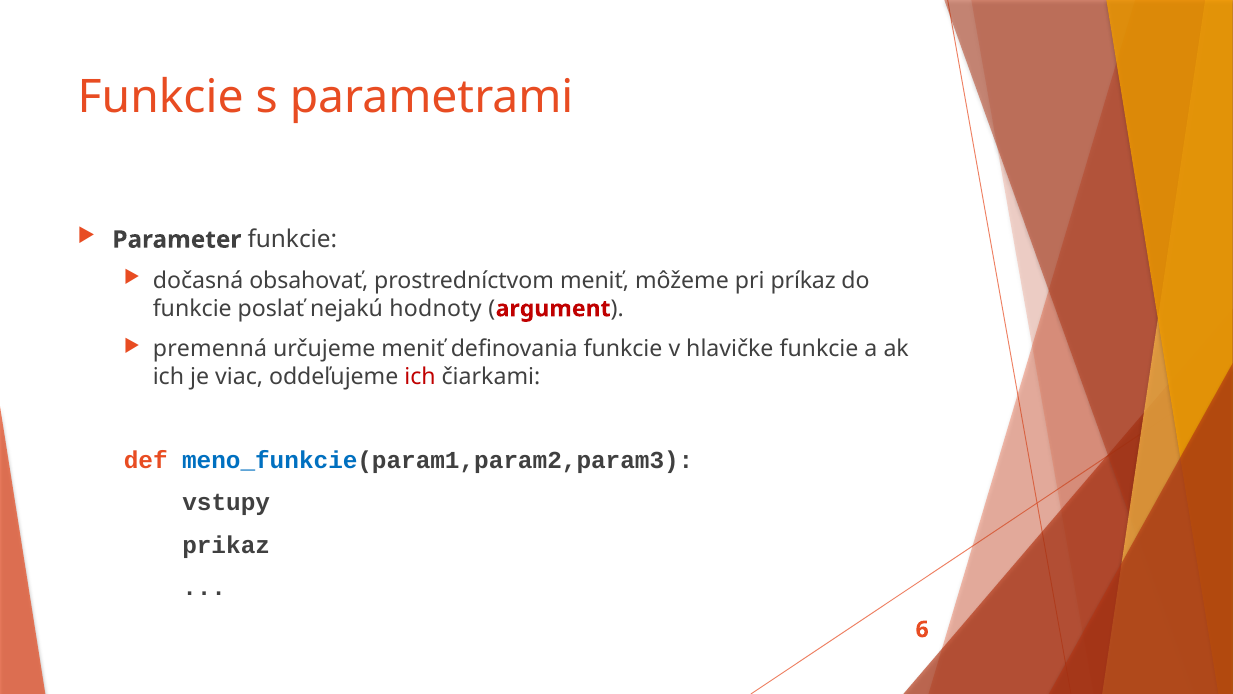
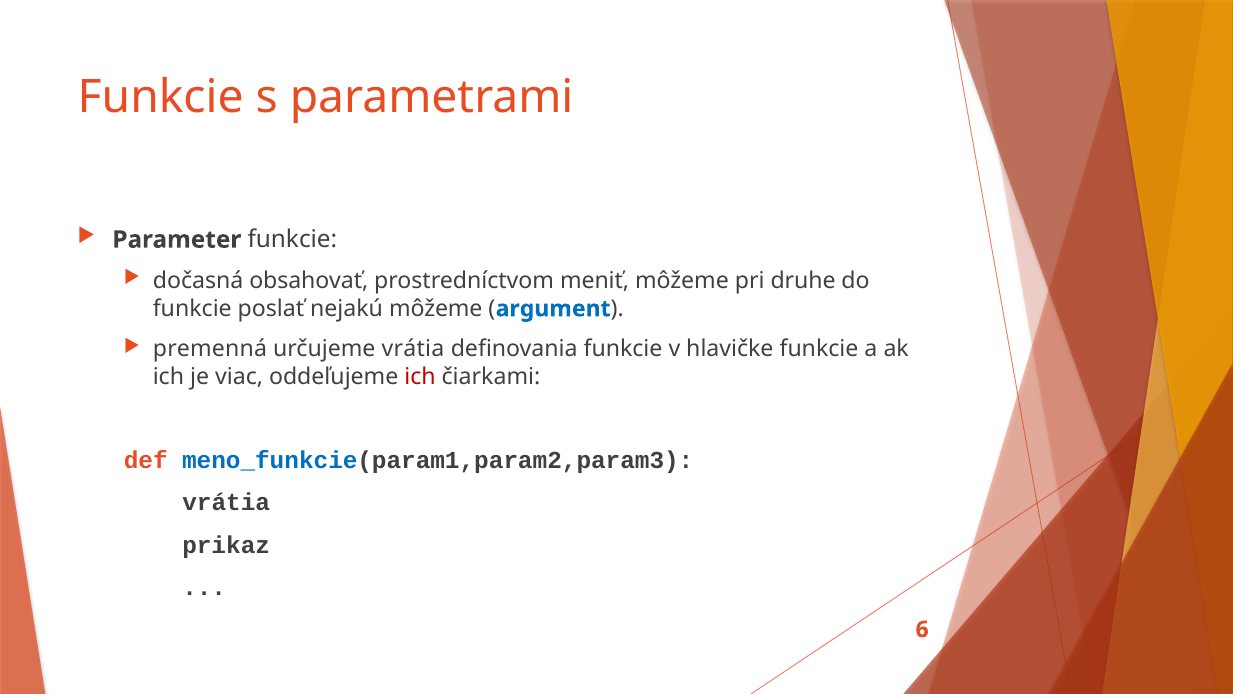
príkaz: príkaz -> druhe (803, 281)
nejakú hodnoty: hodnoty -> môžeme (436, 308)
argument colour: red -> blue (553, 308)
určujeme meniť: meniť -> vrátia (413, 349)
vstupy: vstupy -> vrátia (226, 503)
